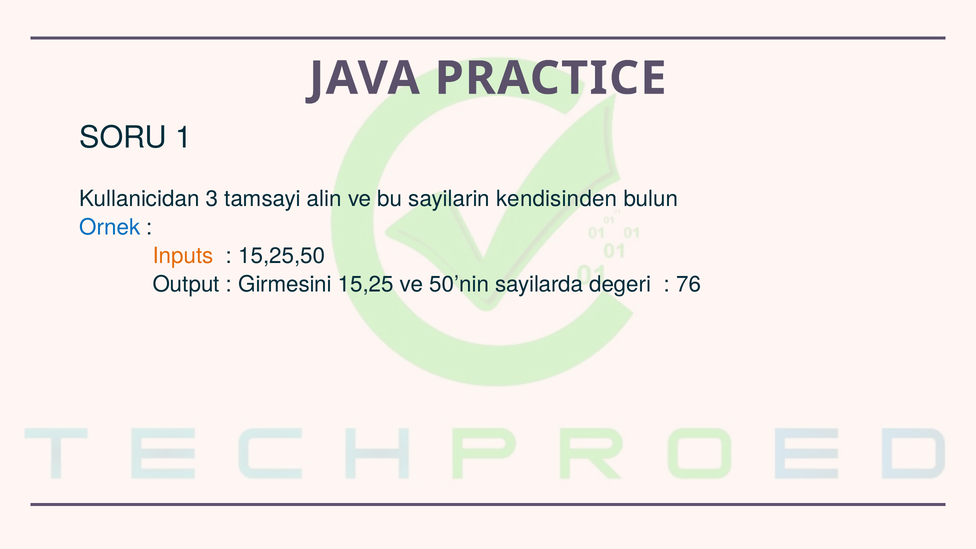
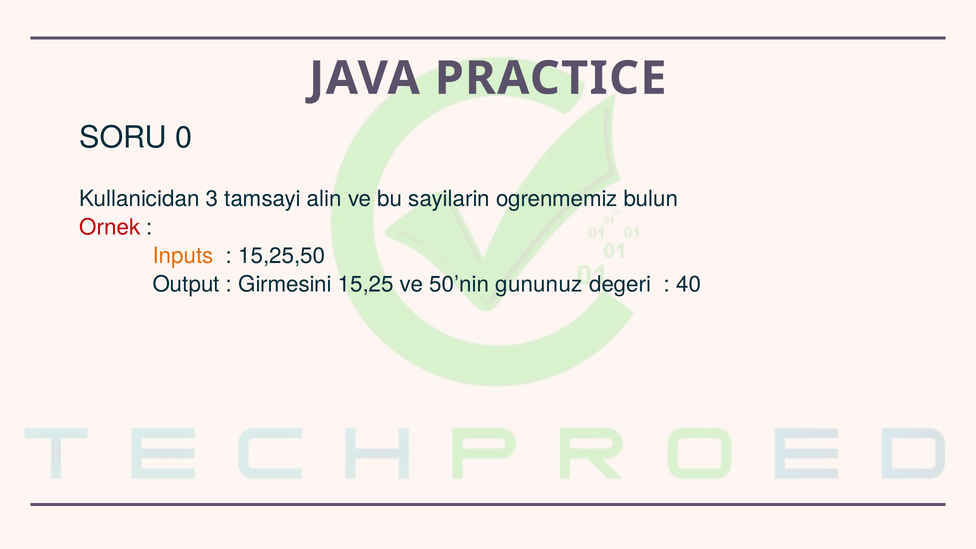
1: 1 -> 0 (184, 138)
kendisinden: kendisinden -> ogrenmemiz (557, 199)
Ornek colour: blue -> red (110, 228)
sayilarda: sayilarda -> gununuz (539, 284)
76: 76 -> 40 (689, 284)
